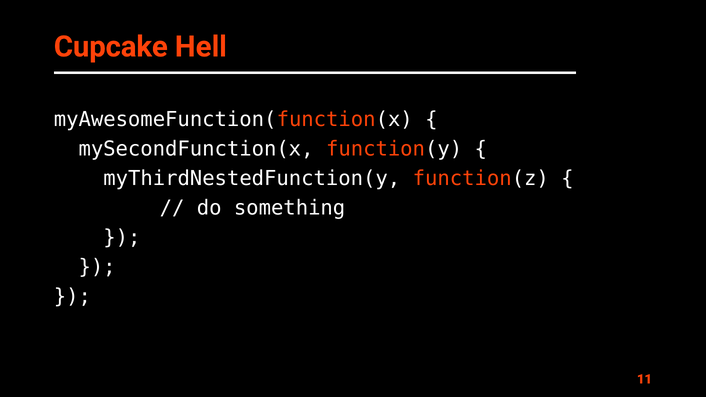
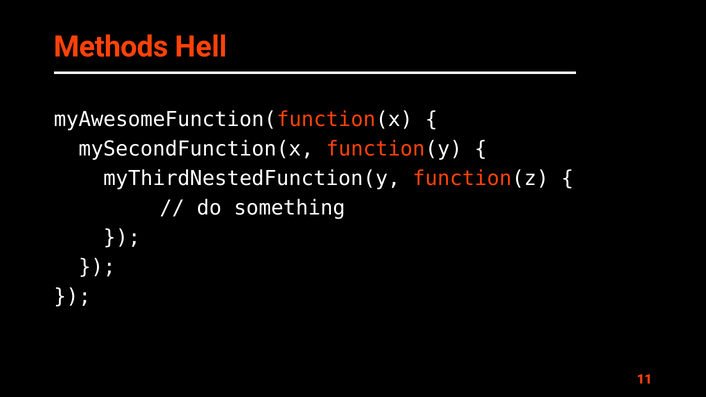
Cupcake: Cupcake -> Methods (111, 47)
